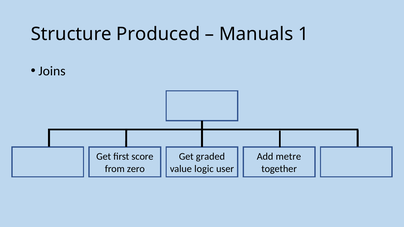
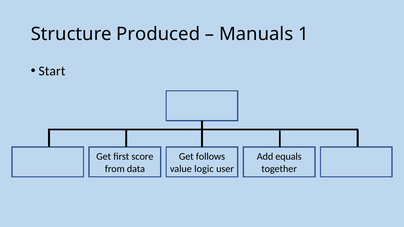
Joins: Joins -> Start (52, 71)
graded: graded -> follows (210, 157)
metre: metre -> equals (288, 157)
zero: zero -> data (136, 169)
